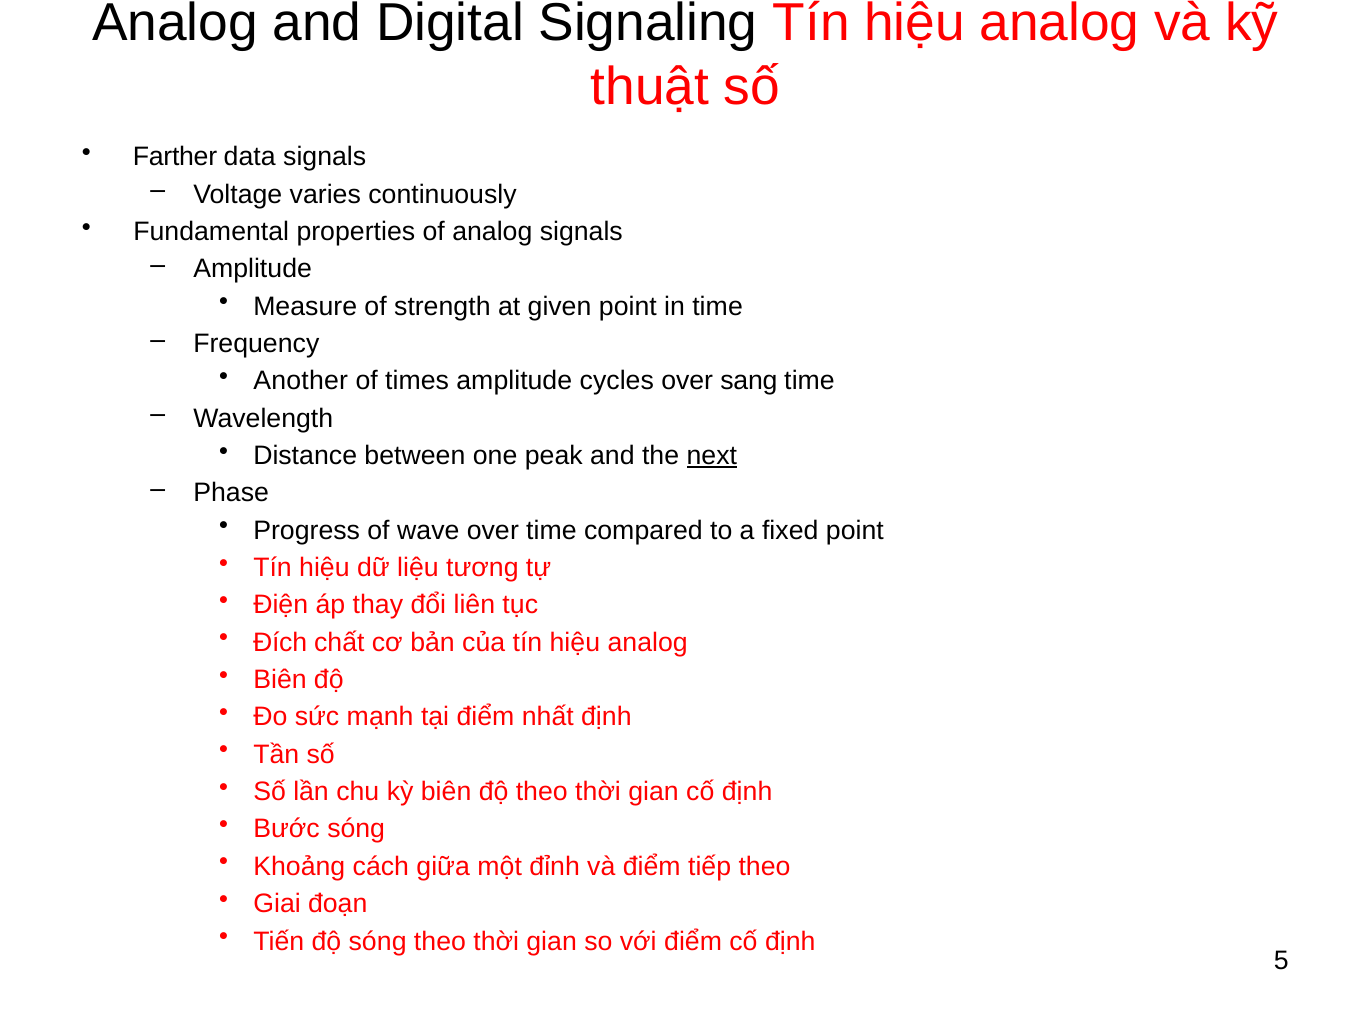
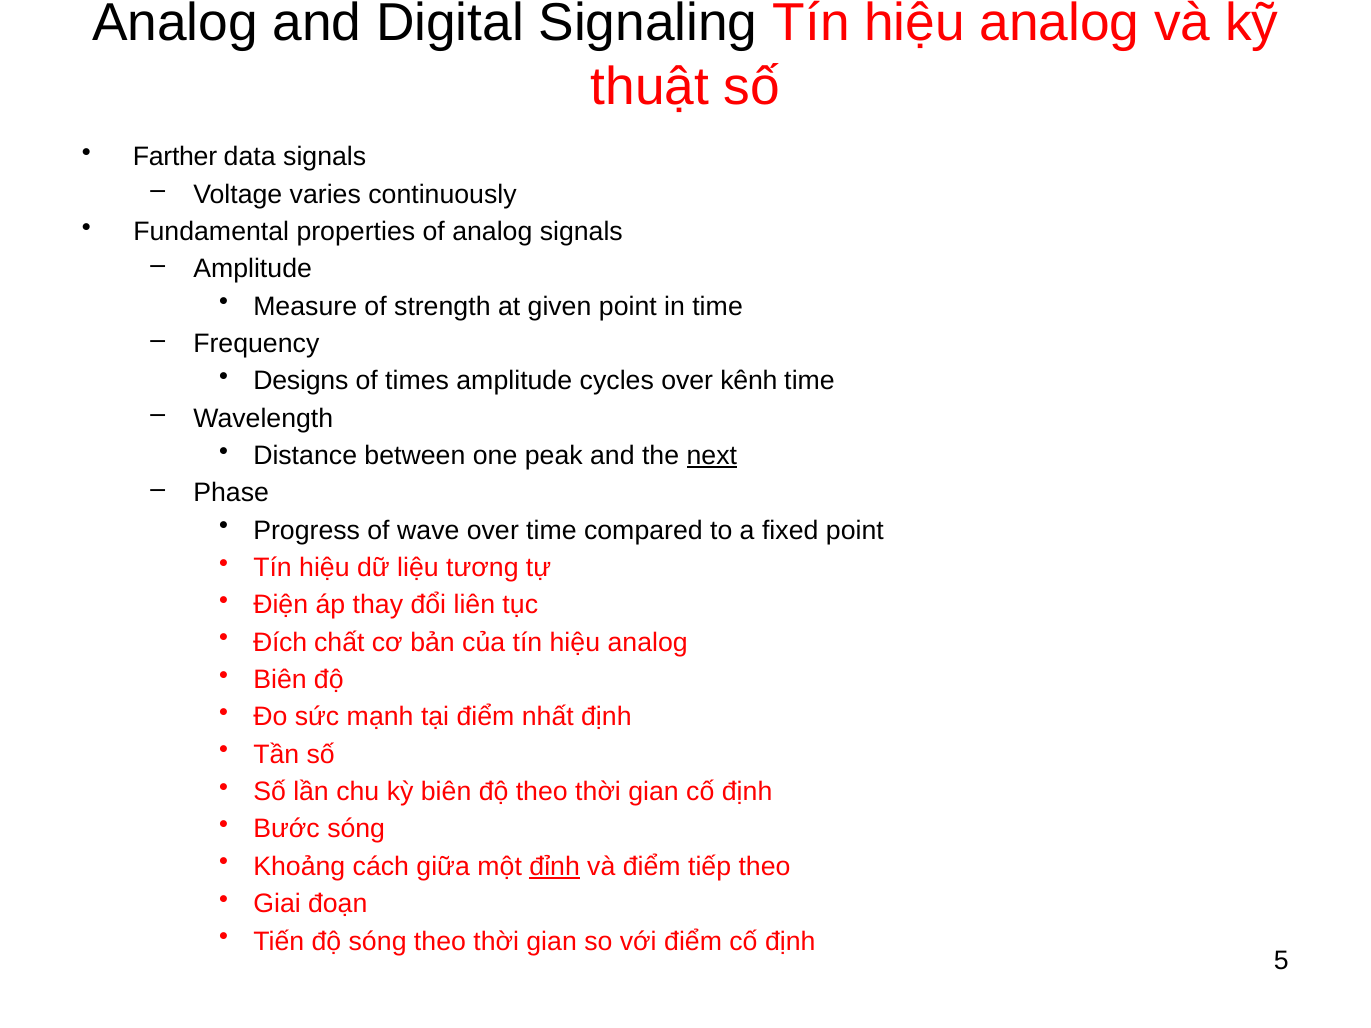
Another: Another -> Designs (301, 381)
sang: sang -> kênh (749, 381)
đỉnh underline: none -> present (555, 867)
